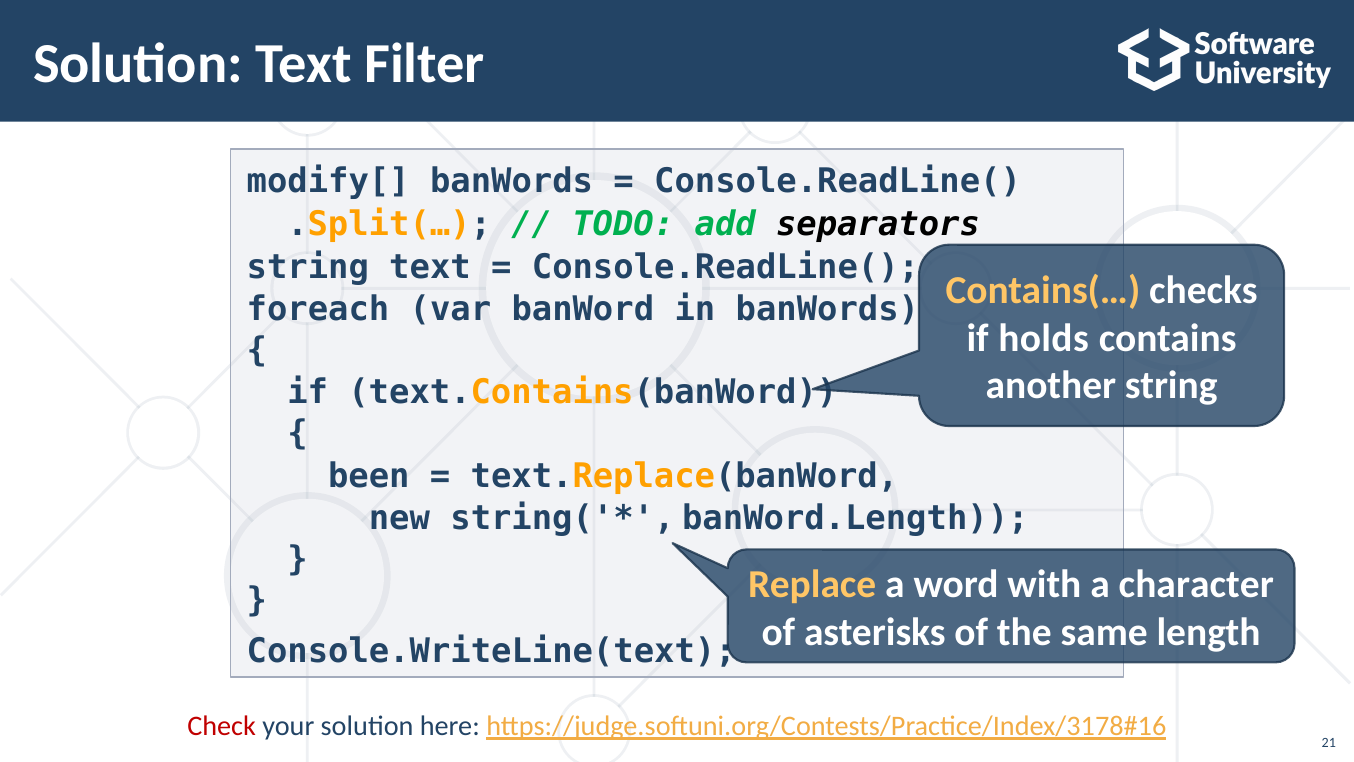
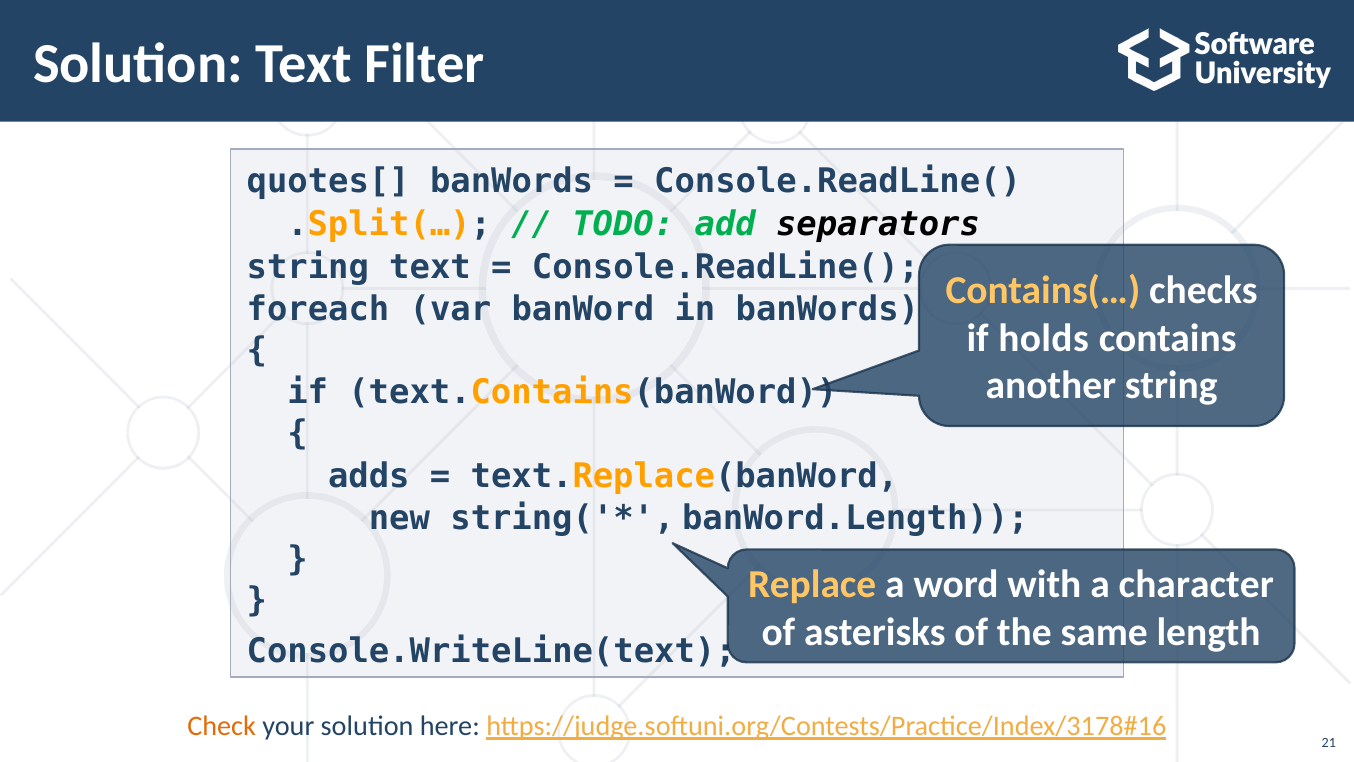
modify[: modify[ -> quotes[ (328, 182)
been: been -> adds (369, 476)
Check colour: red -> orange (222, 726)
